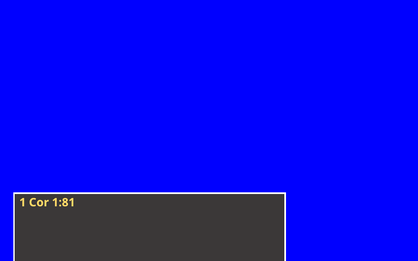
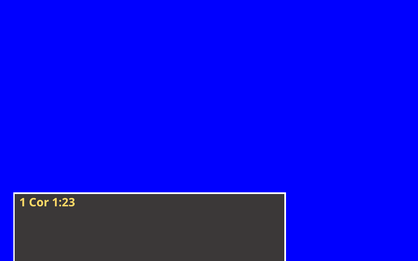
1:81: 1:81 -> 1:23 (64, 203)
